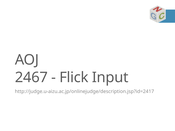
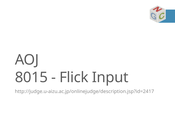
2467: 2467 -> 8015 (31, 77)
